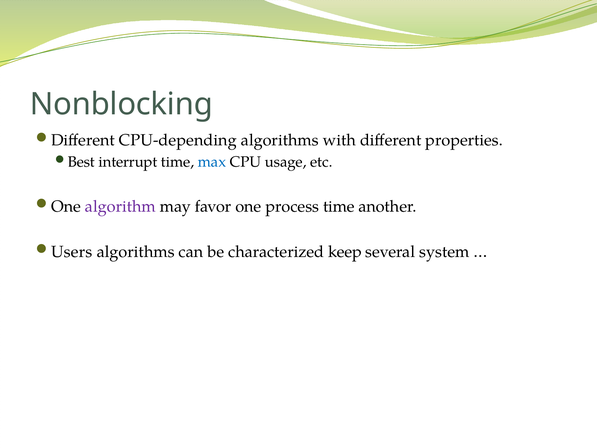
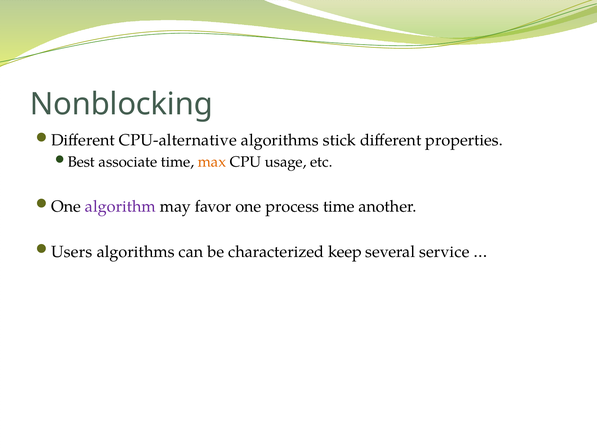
CPU-depending: CPU-depending -> CPU-alternative (178, 140)
with: with -> stick (339, 140)
interrupt: interrupt -> associate (128, 162)
max colour: blue -> orange (212, 162)
system: system -> service (444, 252)
